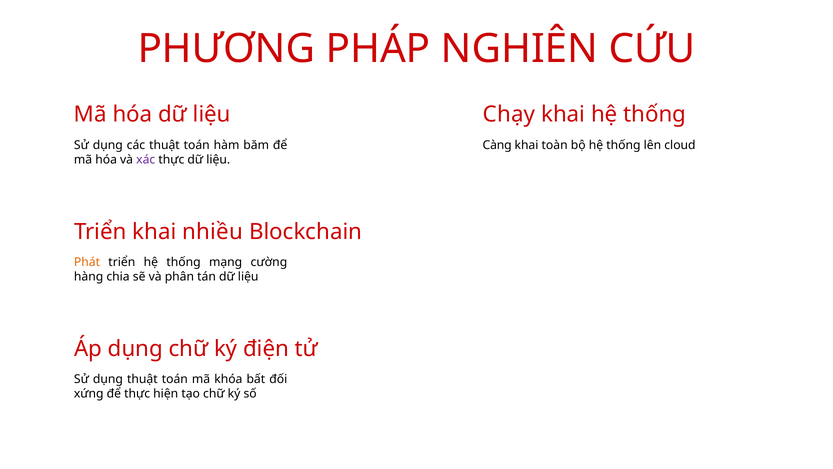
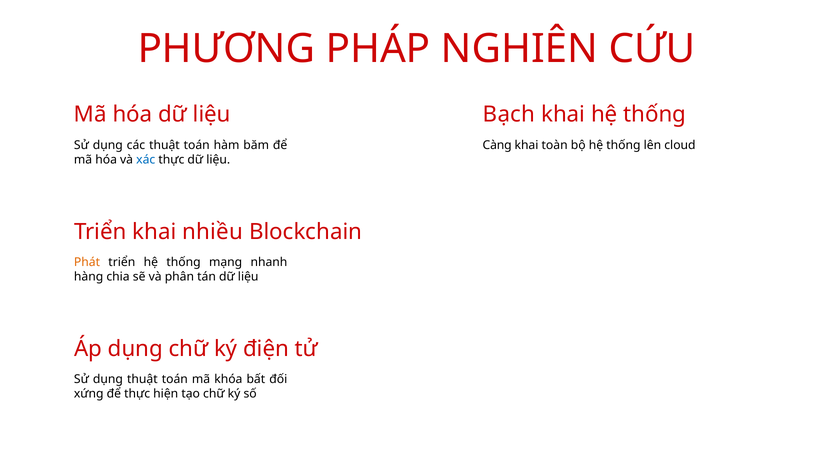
Chạy: Chạy -> Bạch (509, 114)
xác colour: purple -> blue (146, 159)
cường: cường -> nhanh (269, 262)
